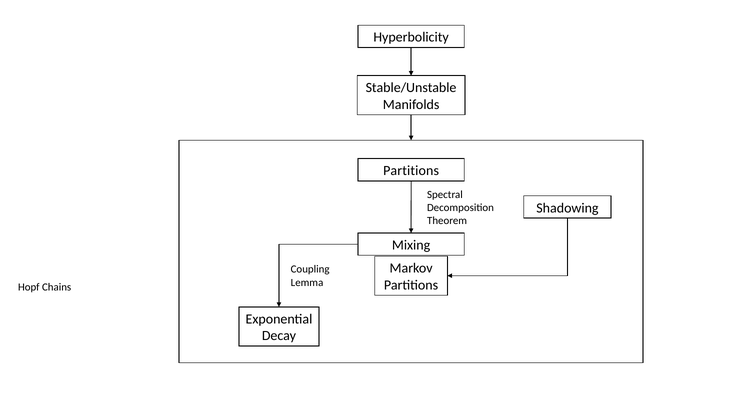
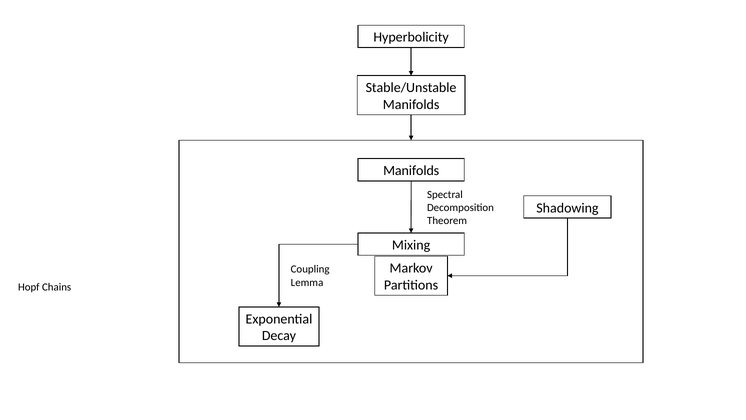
Partitions: Partitions -> Manifolds (411, 171)
